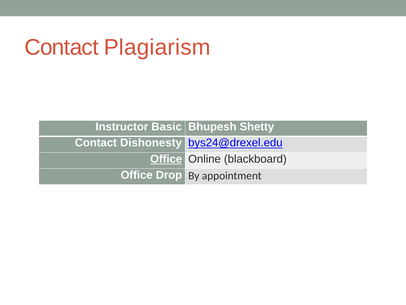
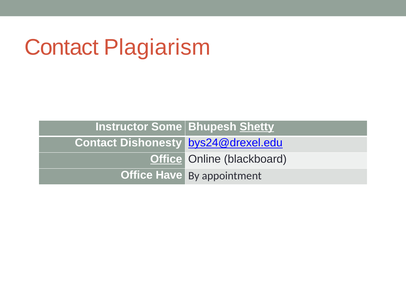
Basic: Basic -> Some (167, 127)
Shetty underline: none -> present (257, 127)
Drop: Drop -> Have (169, 175)
